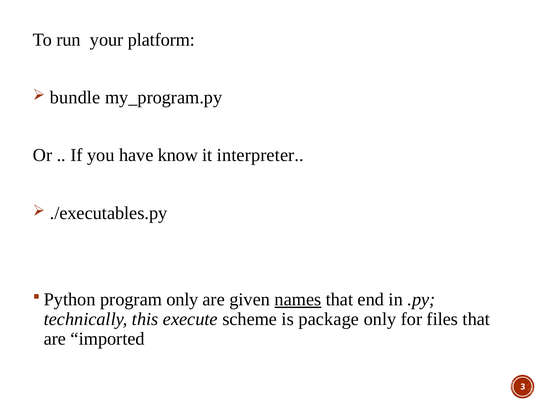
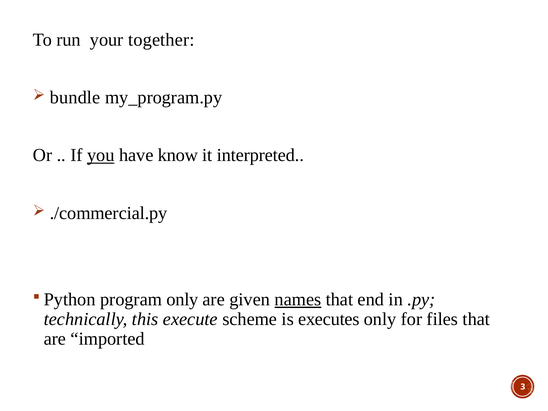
platform: platform -> together (161, 40)
you underline: none -> present (101, 155)
interpreter: interpreter -> interpreted (260, 155)
./executables.py: ./executables.py -> ./commercial.py (109, 213)
package: package -> executes (329, 319)
